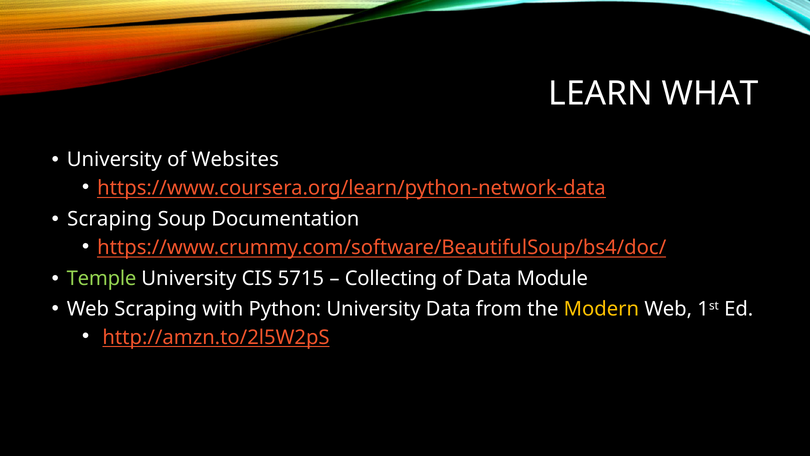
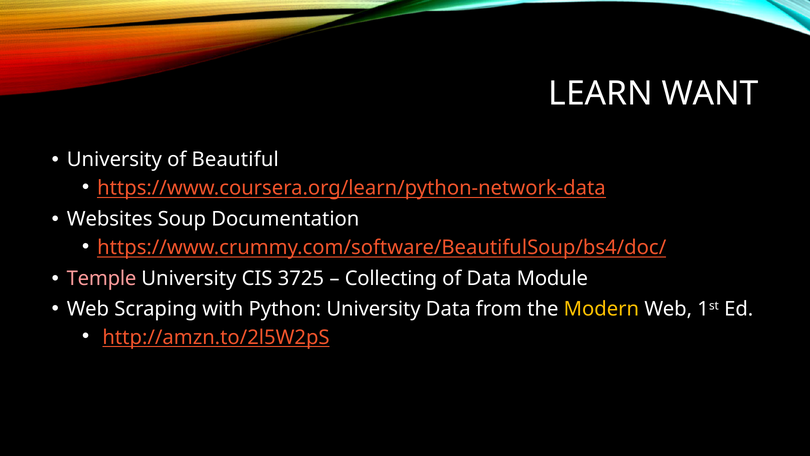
WHAT: WHAT -> WANT (710, 94)
Websites: Websites -> Beautiful (235, 160)
Scraping: Scraping -> Websites (110, 219)
Temple colour: light green -> pink (102, 278)
5715: 5715 -> 3725 (301, 278)
